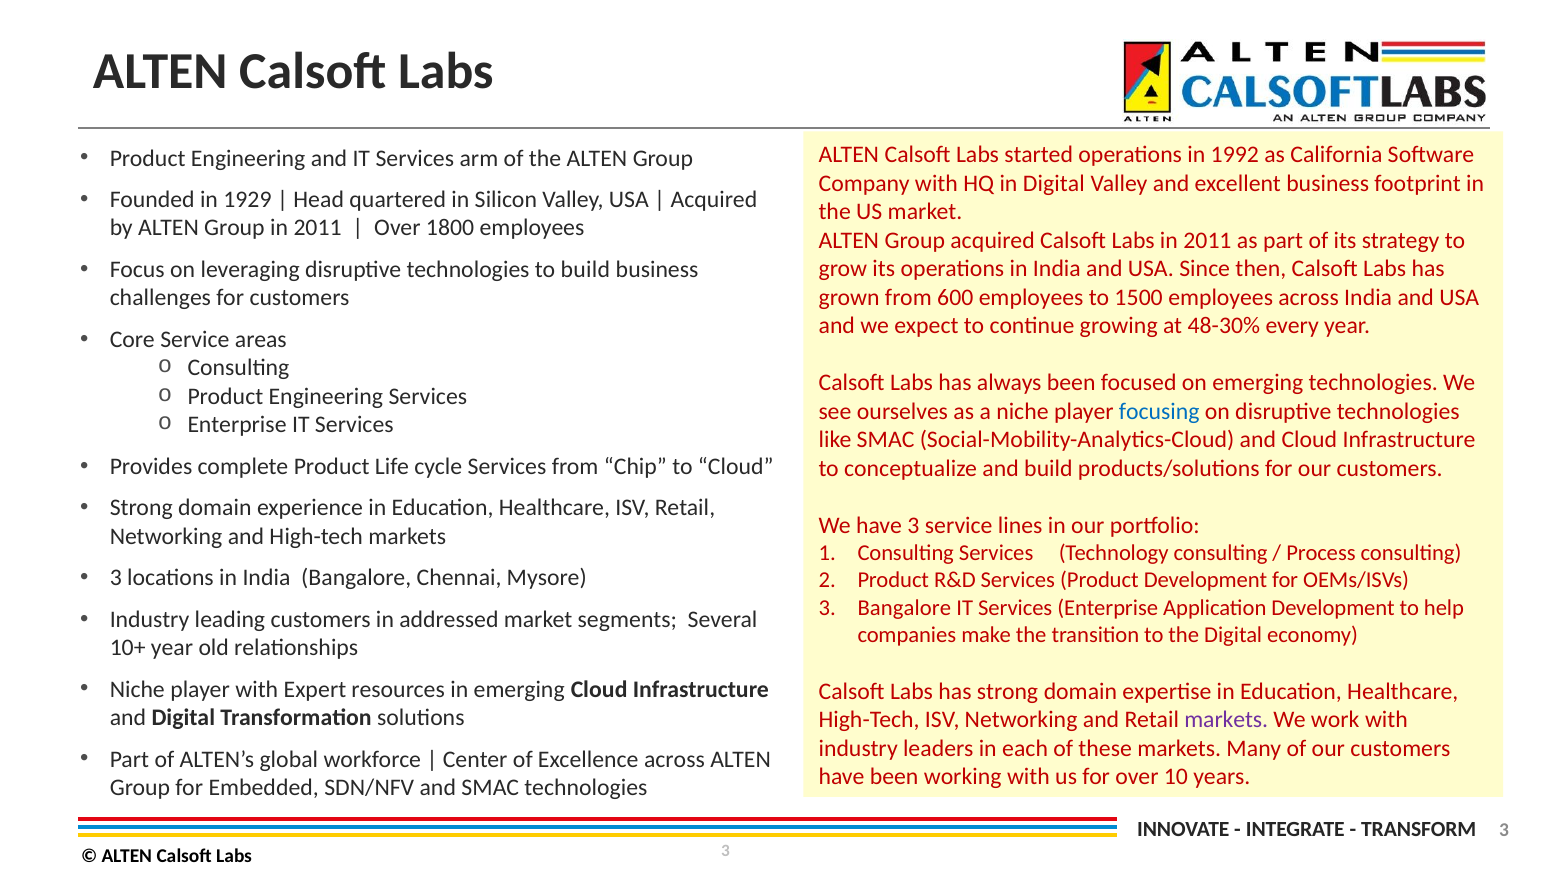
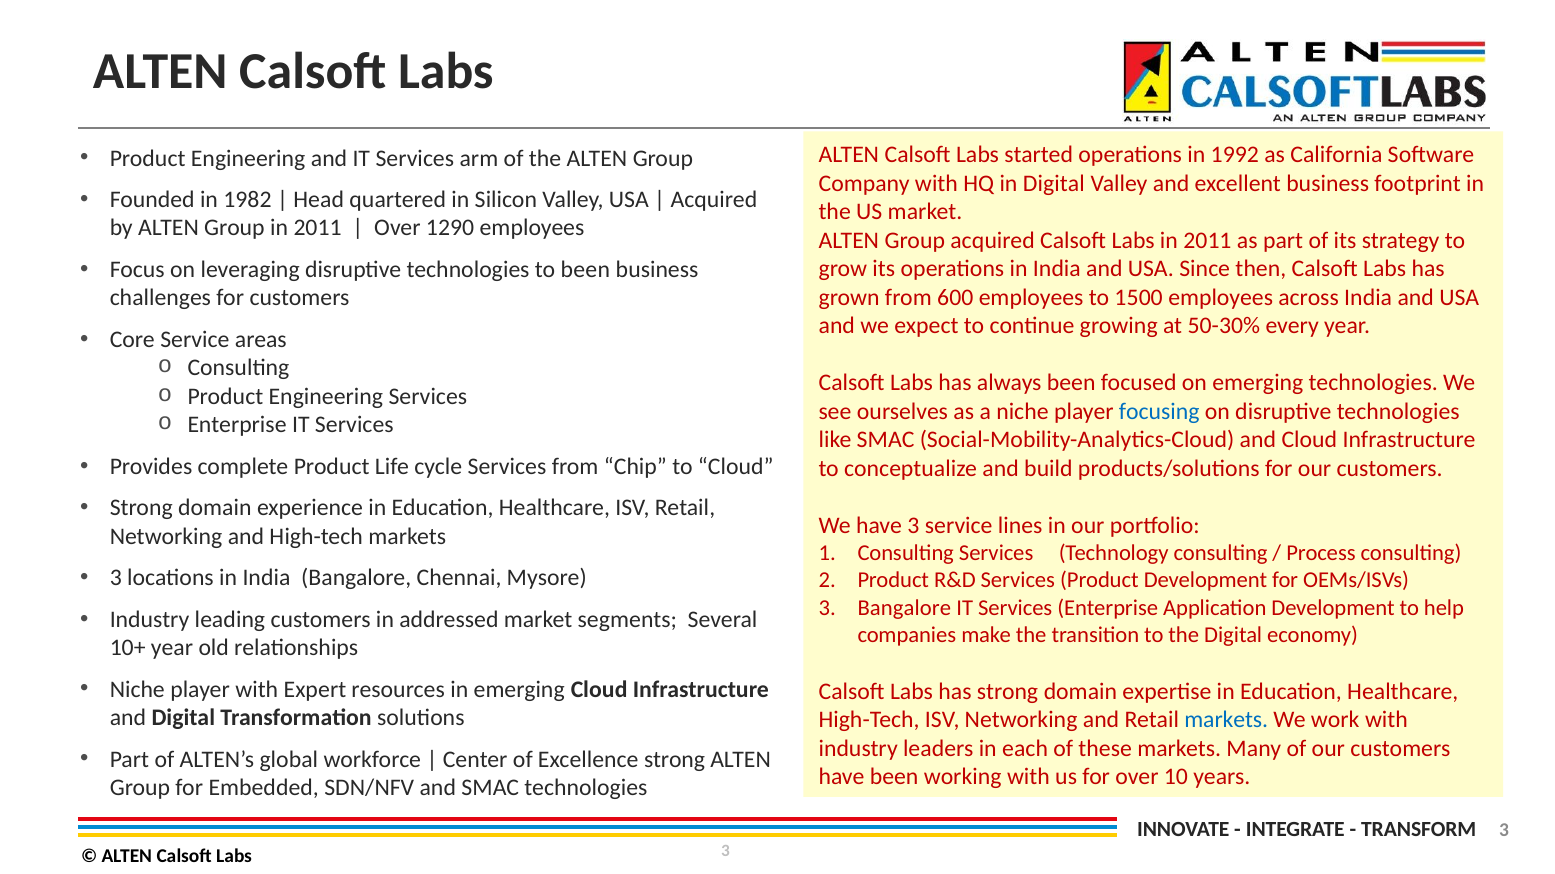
1929: 1929 -> 1982 (247, 200)
1800: 1800 -> 1290 (450, 228)
to build: build -> been (585, 270)
48-30%: 48-30% -> 50-30% (1224, 326)
markets colour: purple -> blue (1226, 720)
Excellence across: across -> strong (675, 760)
